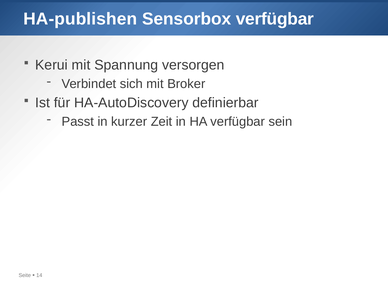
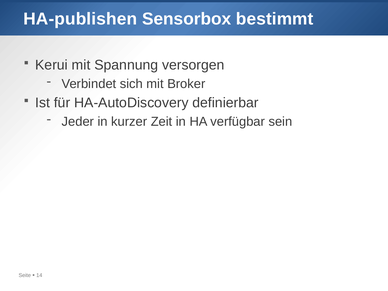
Sensorbox verfügbar: verfügbar -> bestimmt (275, 19)
Passt: Passt -> Jeder (78, 121)
